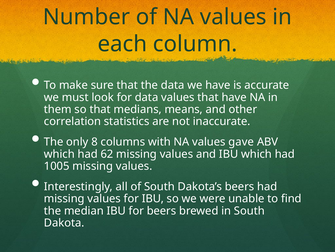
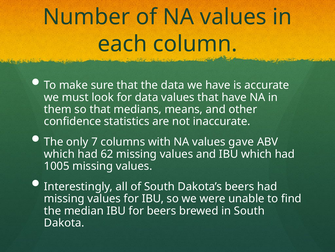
correlation: correlation -> confidence (73, 121)
8: 8 -> 7 (95, 142)
